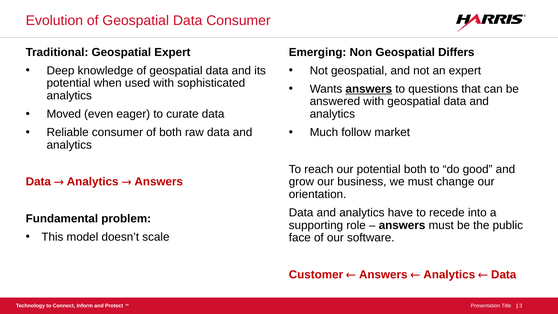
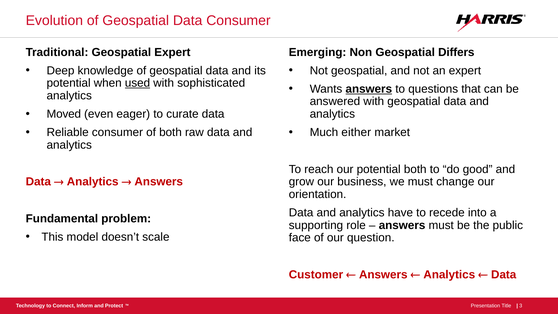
used underline: none -> present (137, 83)
follow: follow -> either (356, 132)
software: software -> question (371, 238)
